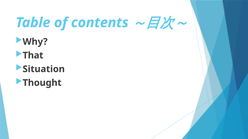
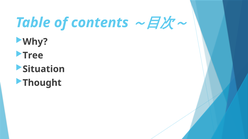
That: That -> Tree (33, 56)
